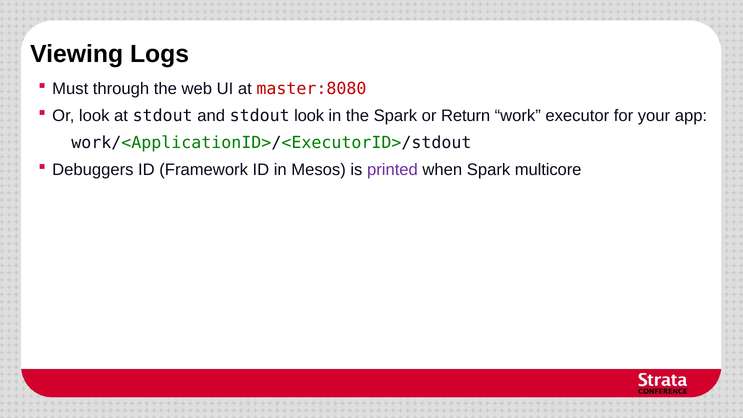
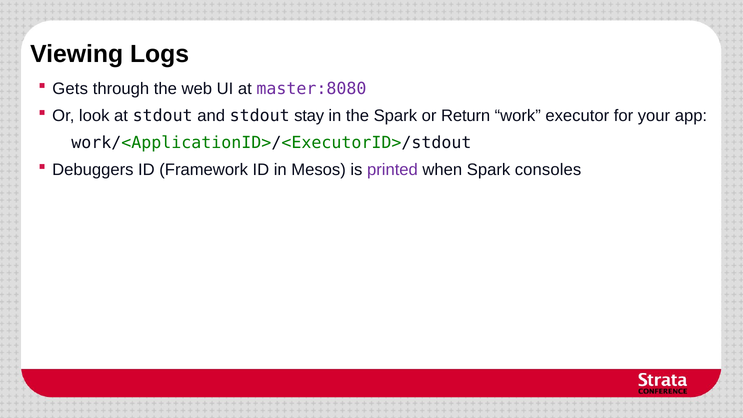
Must: Must -> Gets (70, 89)
master:8080 colour: red -> purple (311, 89)
stdout look: look -> stay (309, 116)
multicore: multicore -> consoles (548, 170)
